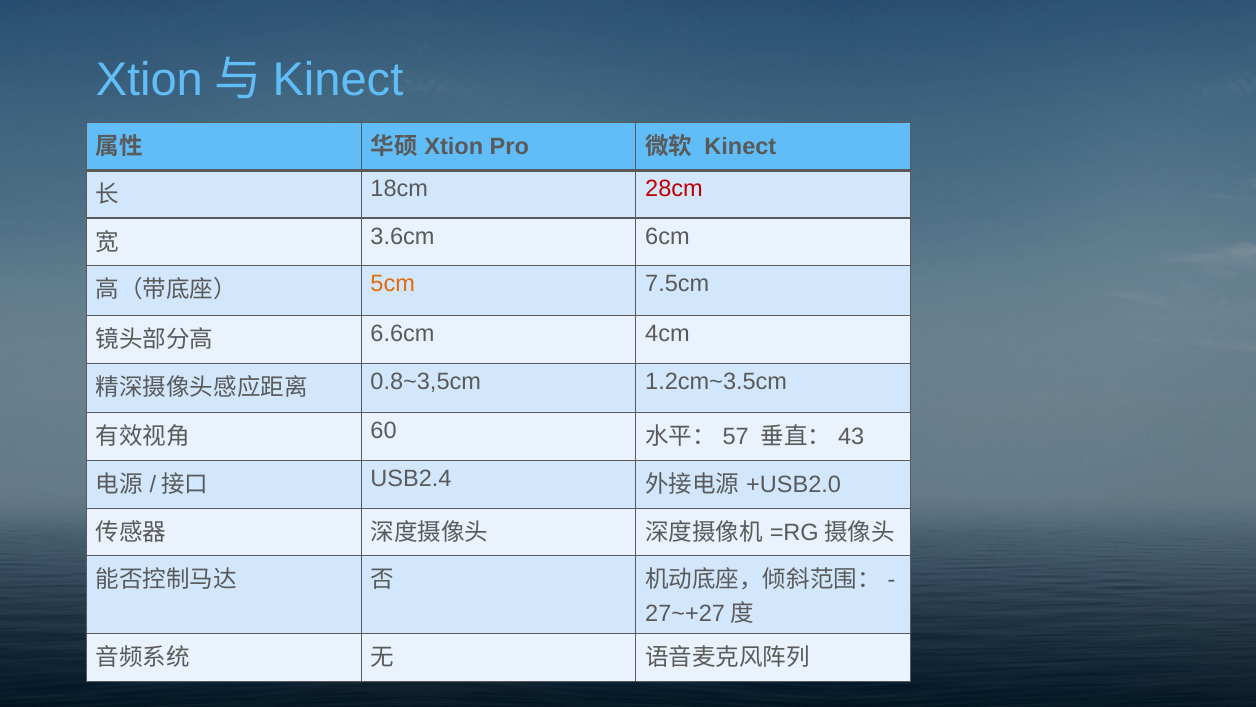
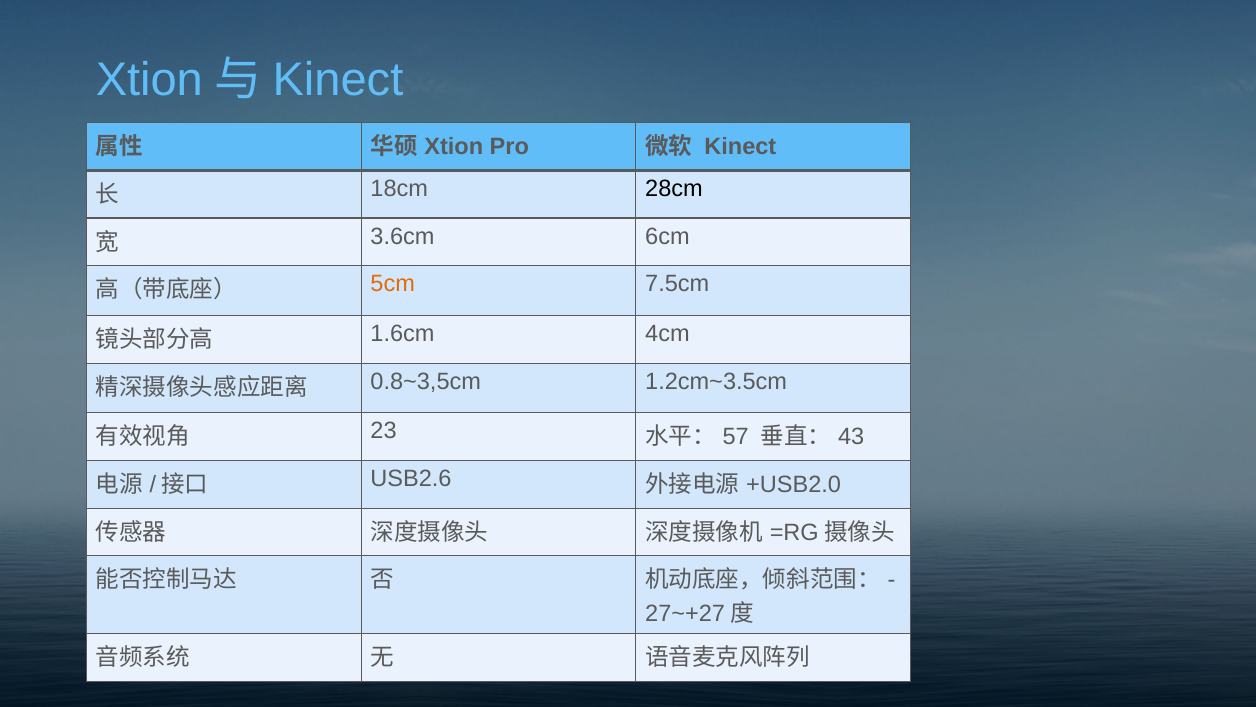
28cm colour: red -> black (674, 189)
6.6cm: 6.6cm -> 1.6cm (403, 334)
60: 60 -> 23 (384, 431)
USB2.4: USB2.4 -> USB2.6 (411, 478)
